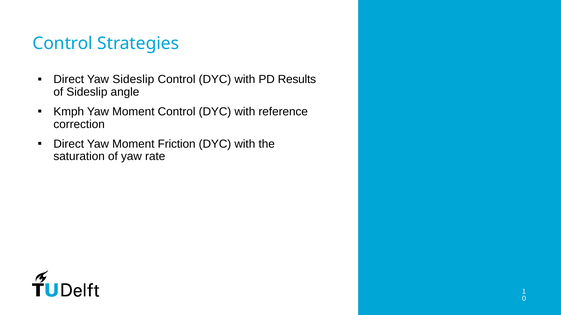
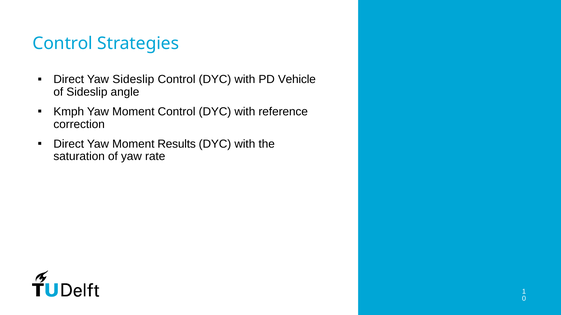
Results: Results -> Vehicle (297, 80)
Friction: Friction -> Results (177, 144)
